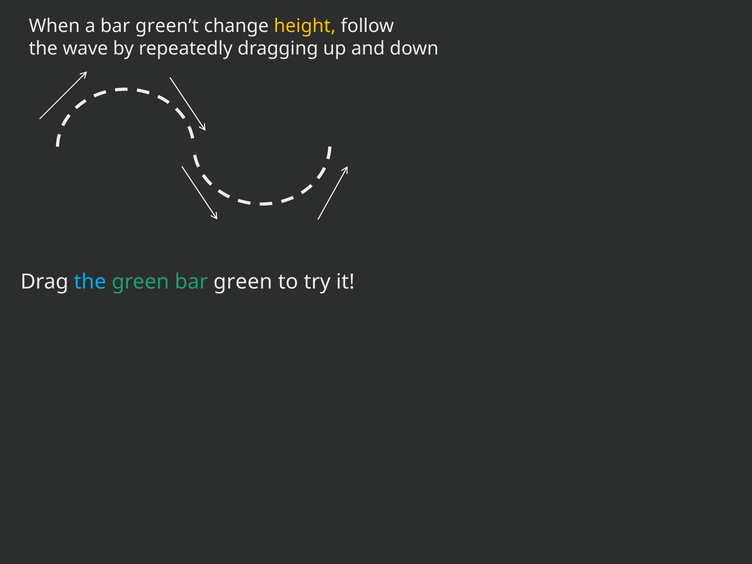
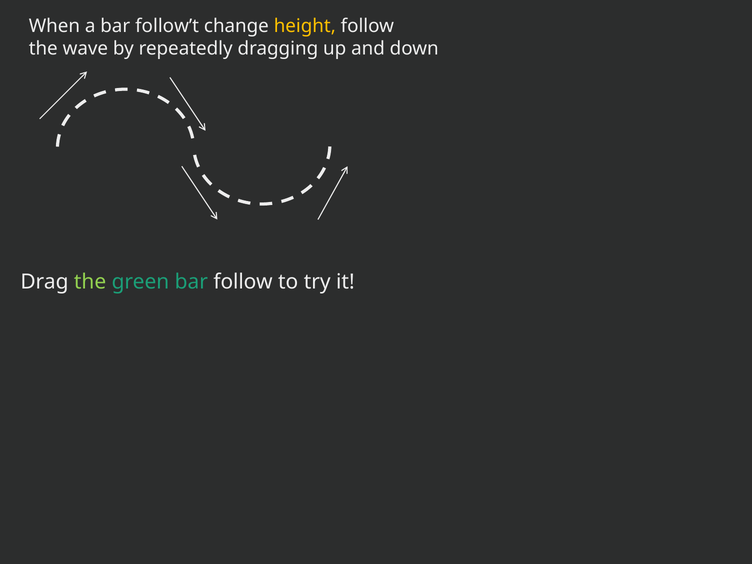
green’t: green’t -> follow’t (167, 26)
the colour: light blue -> light green (90, 282)
bar green: green -> follow (243, 282)
